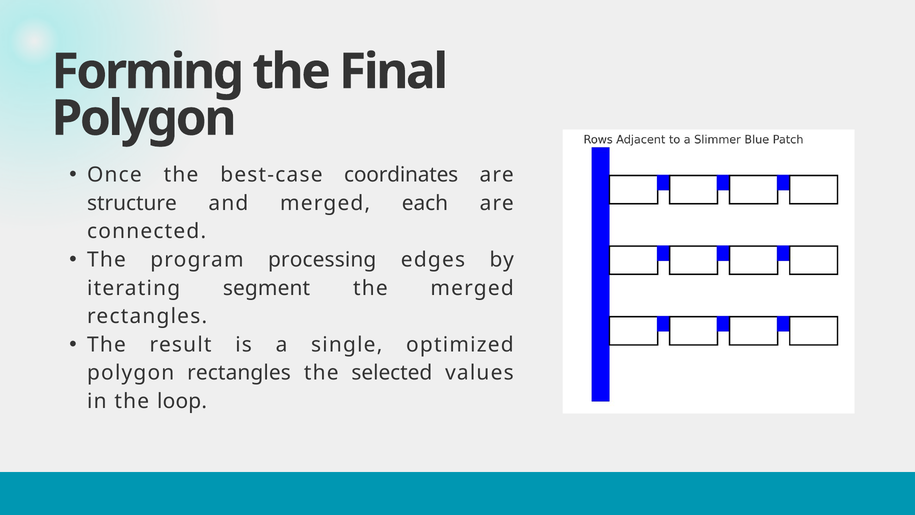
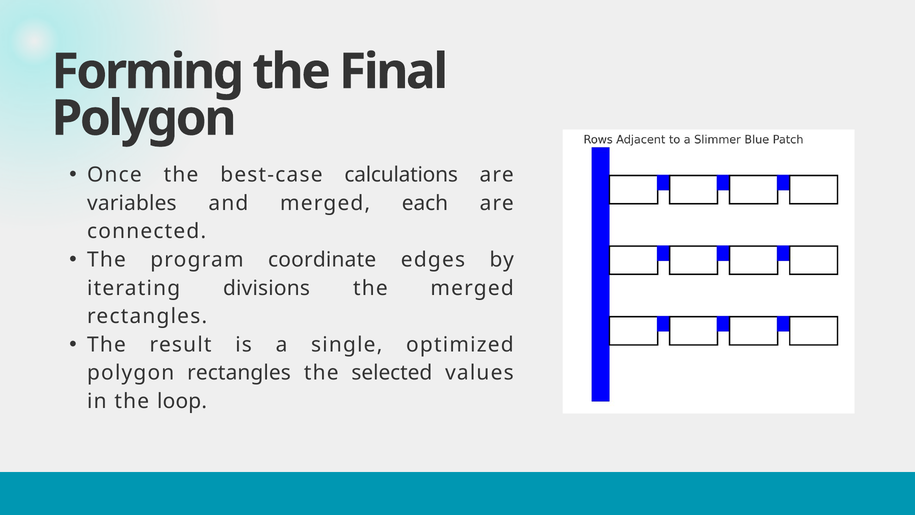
coordinates: coordinates -> calculations (401, 175)
structure: structure -> variables (132, 203)
processing: processing -> coordinate (322, 260)
segment: segment -> divisions (266, 288)
